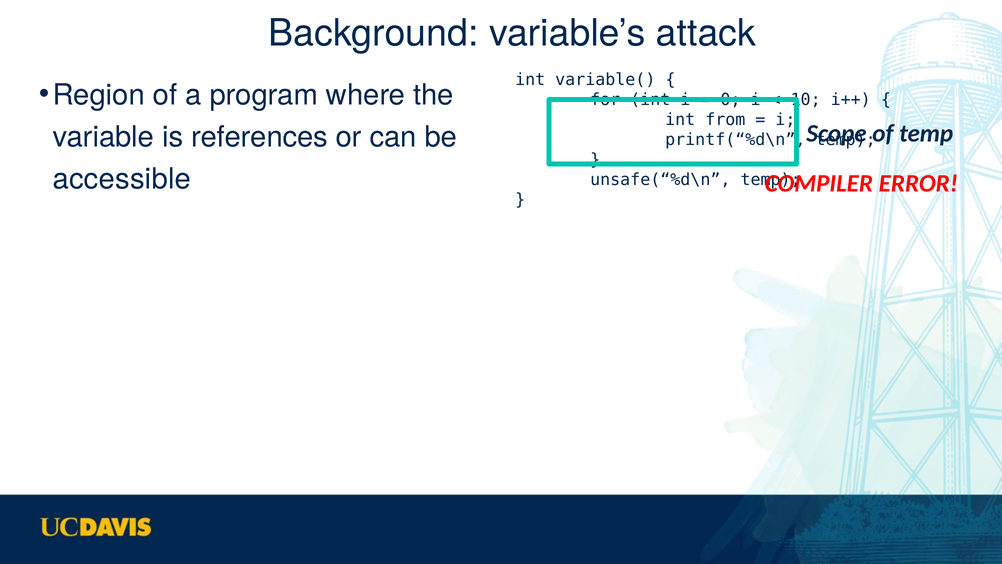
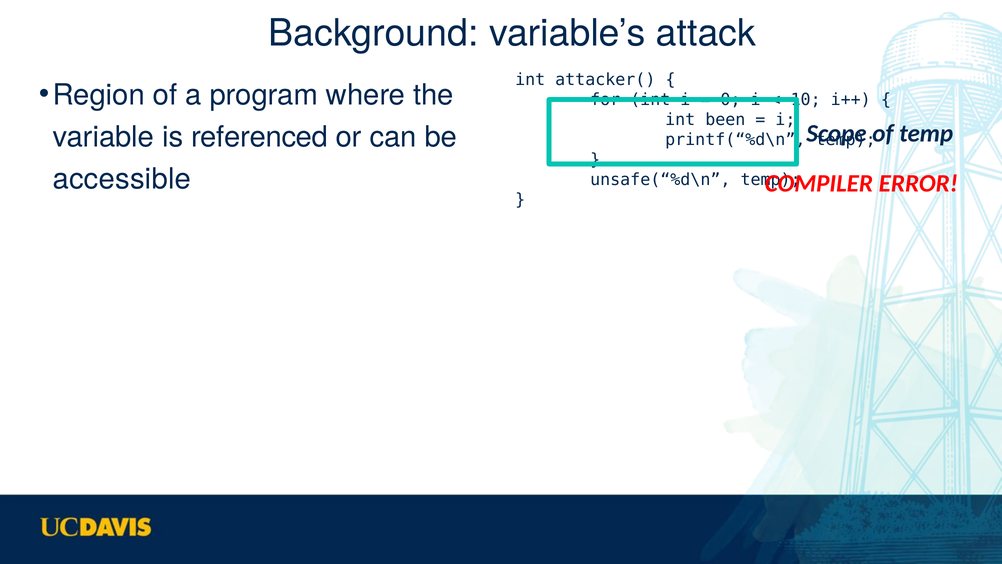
variable(: variable( -> attacker( (605, 79)
from: from -> been (725, 120)
references: references -> referenced (260, 137)
